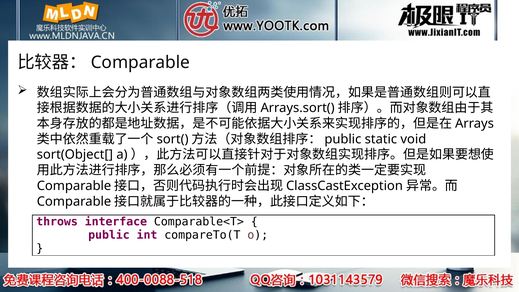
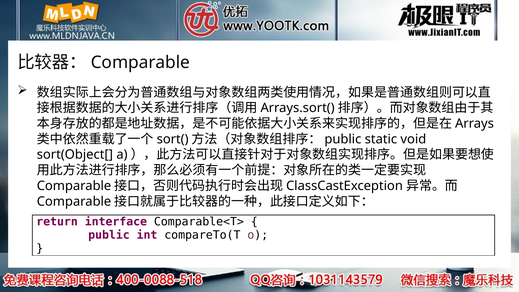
throws: throws -> return (57, 222)
